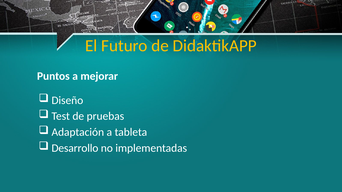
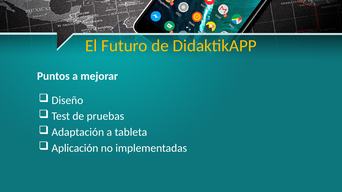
Desarrollo: Desarrollo -> Aplicación (75, 148)
